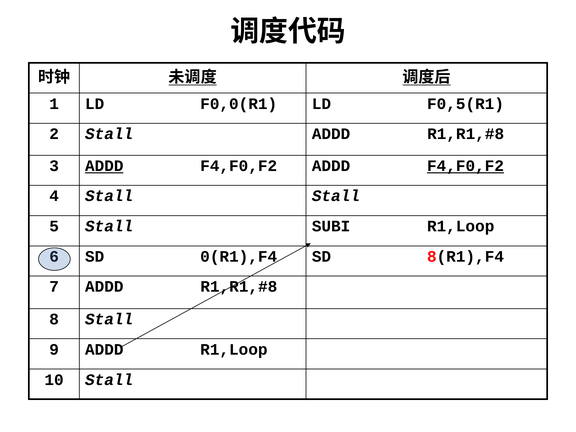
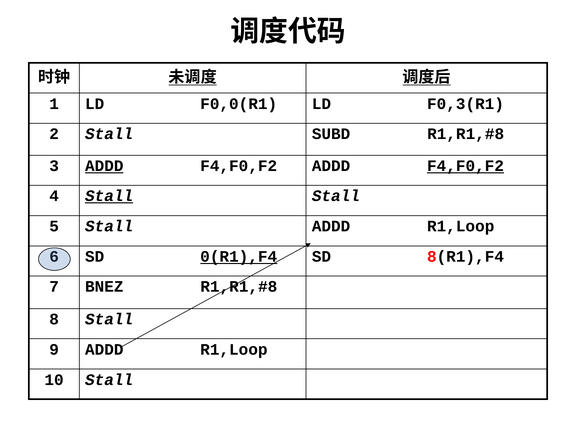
F0,5(R1: F0,5(R1 -> F0,3(R1 (466, 104)
Stall ADDD: ADDD -> SUBD (331, 134)
Stall underline: none -> present (109, 196)
Stall SUBI: SUBI -> ADDD (331, 226)
0(R1),F4 underline: none -> present (239, 257)
7 ADDD: ADDD -> BNEZ (104, 287)
